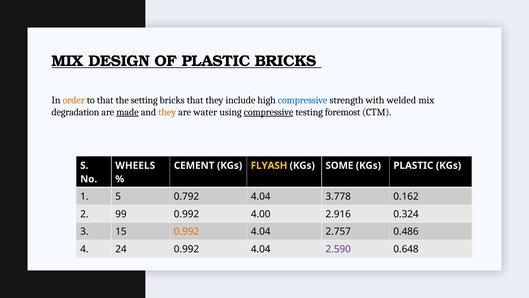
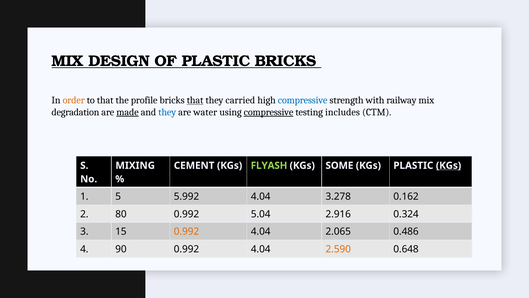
setting: setting -> profile (144, 100)
that underline: none -> present (195, 100)
include: include -> carried (240, 100)
welded: welded -> railway (402, 100)
they colour: orange -> blue (167, 112)
foremost: foremost -> includes (342, 112)
WHEELS: WHEELS -> MIXING (135, 165)
FLYASH colour: yellow -> light green (269, 165)
KGs underline: none -> present (449, 165)
0.792: 0.792 -> 5.992 (186, 196)
3.778: 3.778 -> 3.278 (338, 196)
99: 99 -> 80 (121, 214)
4.00: 4.00 -> 5.04 (261, 214)
2.757: 2.757 -> 2.065 (338, 231)
24: 24 -> 90 (121, 249)
2.590 colour: purple -> orange (338, 249)
